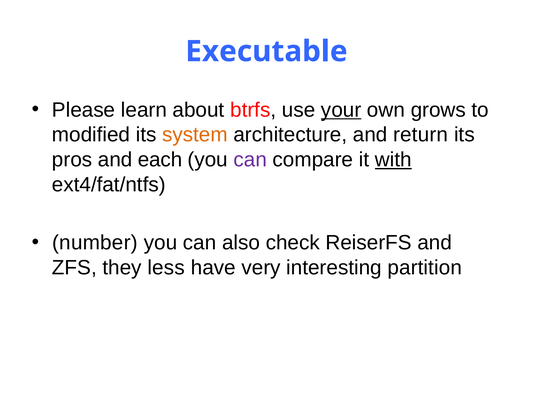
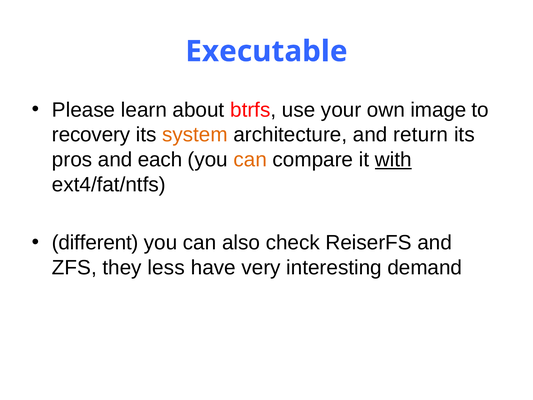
your underline: present -> none (341, 110)
grows: grows -> image (438, 110)
modified: modified -> recovery (91, 135)
can colour: purple -> orange (250, 160)
number: number -> different (95, 243)
partition: partition -> demand (425, 267)
